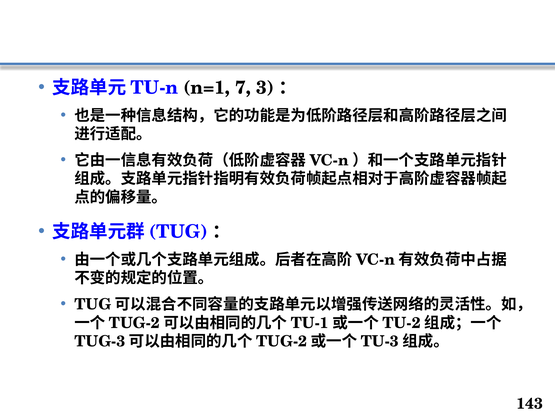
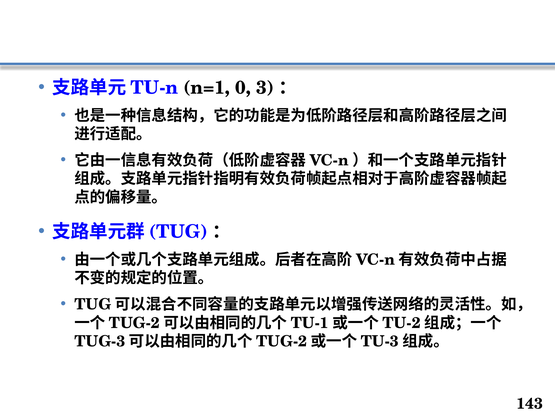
7: 7 -> 0 (243, 88)
